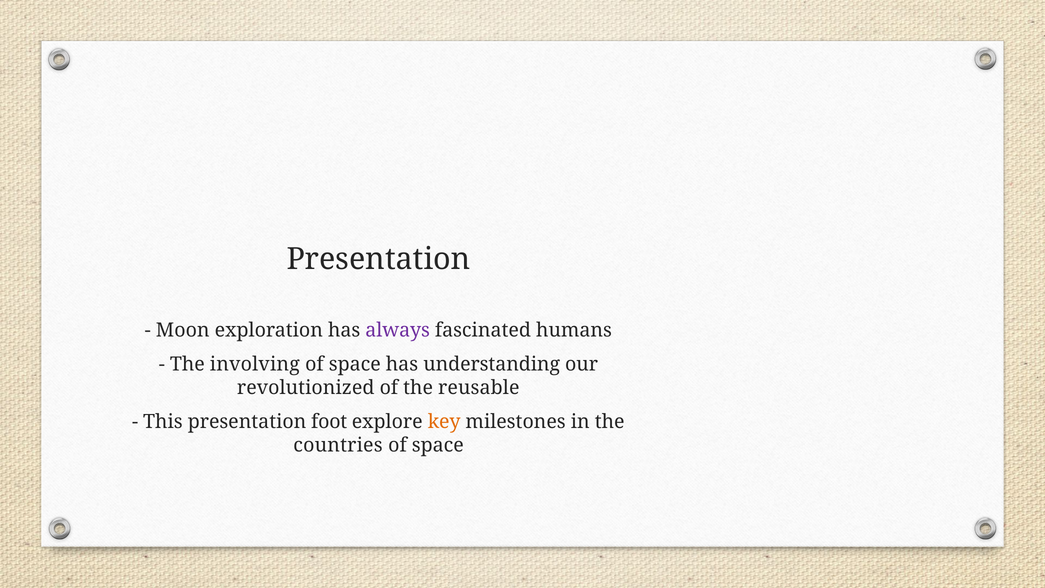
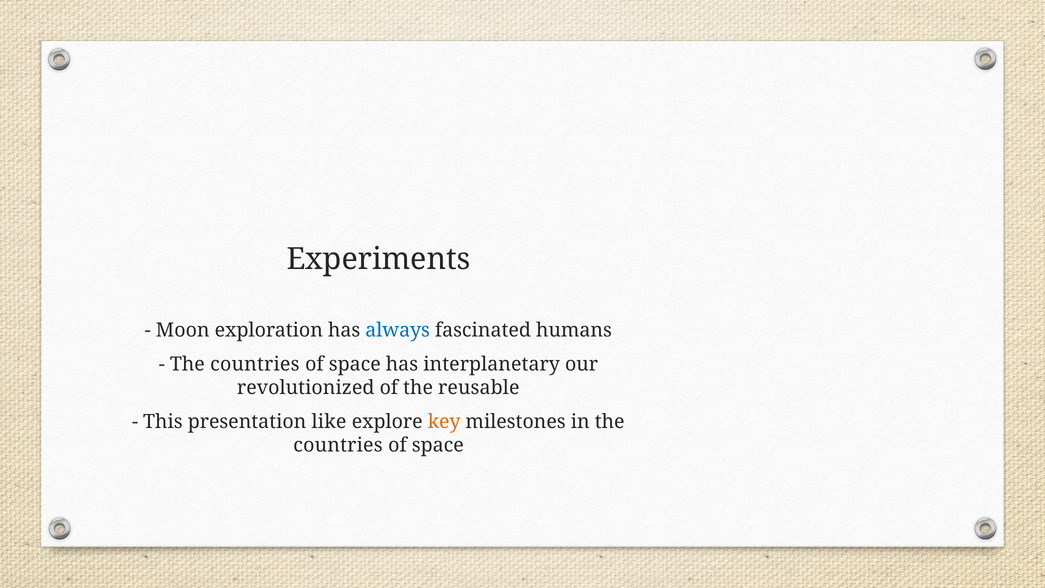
Presentation: Presentation -> Experiments (379, 259)
always colour: purple -> blue (398, 330)
involving: involving -> countries (255, 364)
understanding: understanding -> interplanetary (492, 364)
foot: foot -> like (329, 422)
